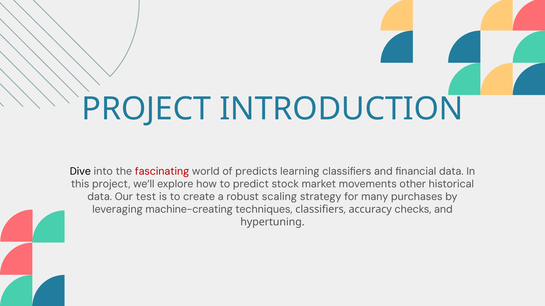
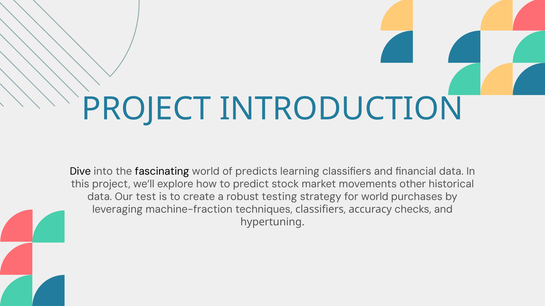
fascinating colour: red -> black (162, 172)
scaling: scaling -> testing (279, 197)
for many: many -> world (375, 197)
machine-creating: machine-creating -> machine-fraction (189, 210)
